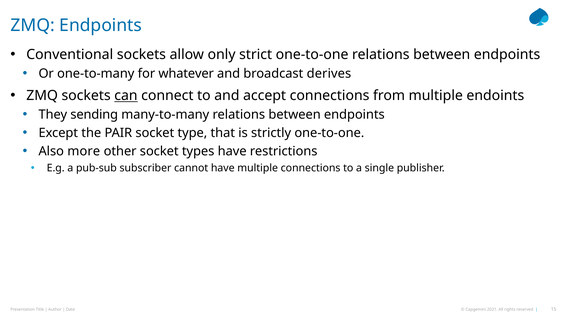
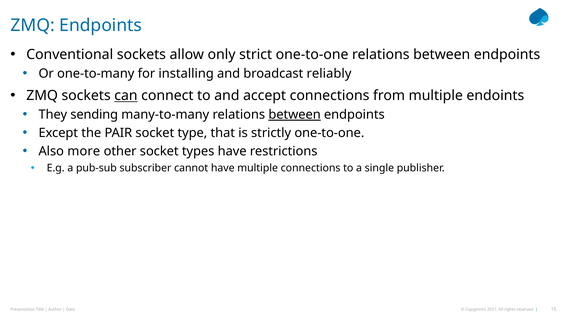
whatever: whatever -> installing (186, 73)
derives: derives -> reliably (329, 73)
between underline: none -> present (295, 114)
